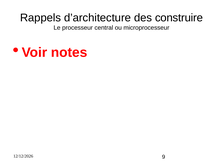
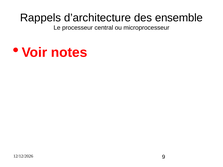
construire: construire -> ensemble (179, 18)
